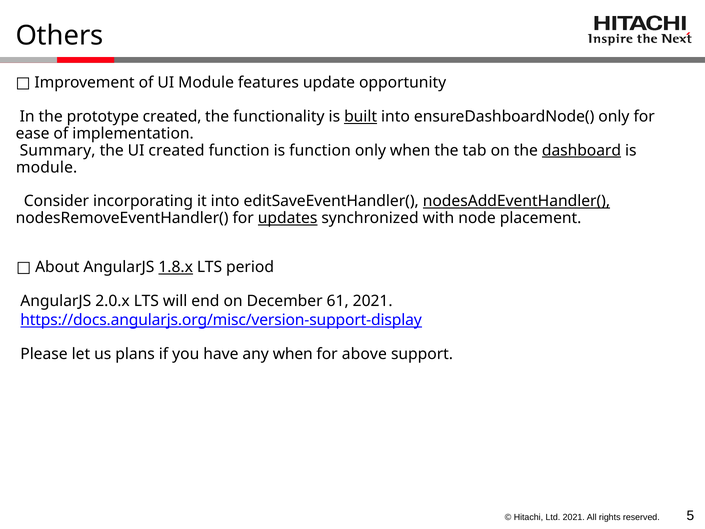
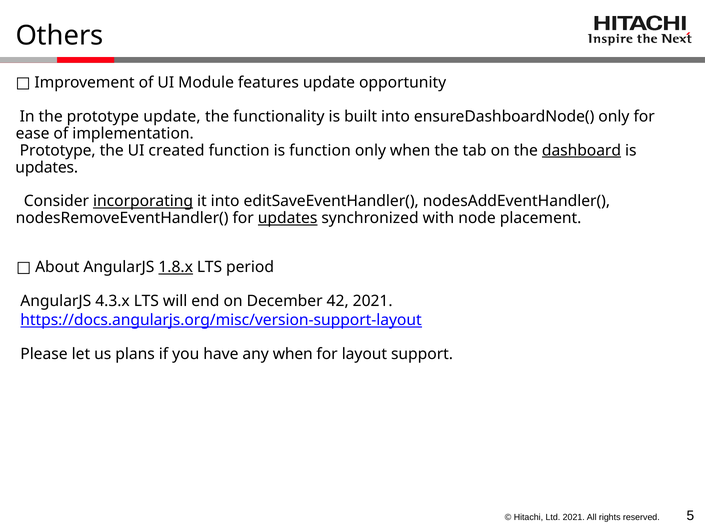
prototype created: created -> update (172, 117)
built underline: present -> none (361, 117)
Summary: Summary -> Prototype (58, 150)
module: module -> updates (47, 167)
incorporating underline: none -> present (143, 201)
nodesAddEventHandler( underline: present -> none (516, 201)
2.0.x: 2.0.x -> 4.3.x (113, 301)
61: 61 -> 42 (338, 301)
https://docs.angularjs.org/misc/version-support-display: https://docs.angularjs.org/misc/version-support-display -> https://docs.angularjs.org/misc/version-support-layout (221, 320)
above: above -> layout (364, 354)
